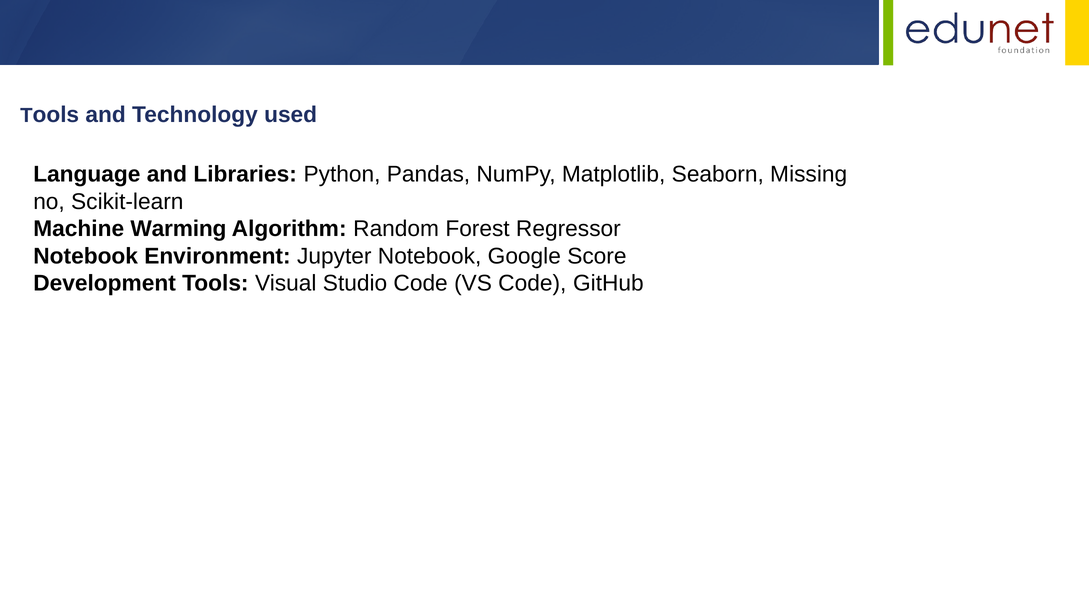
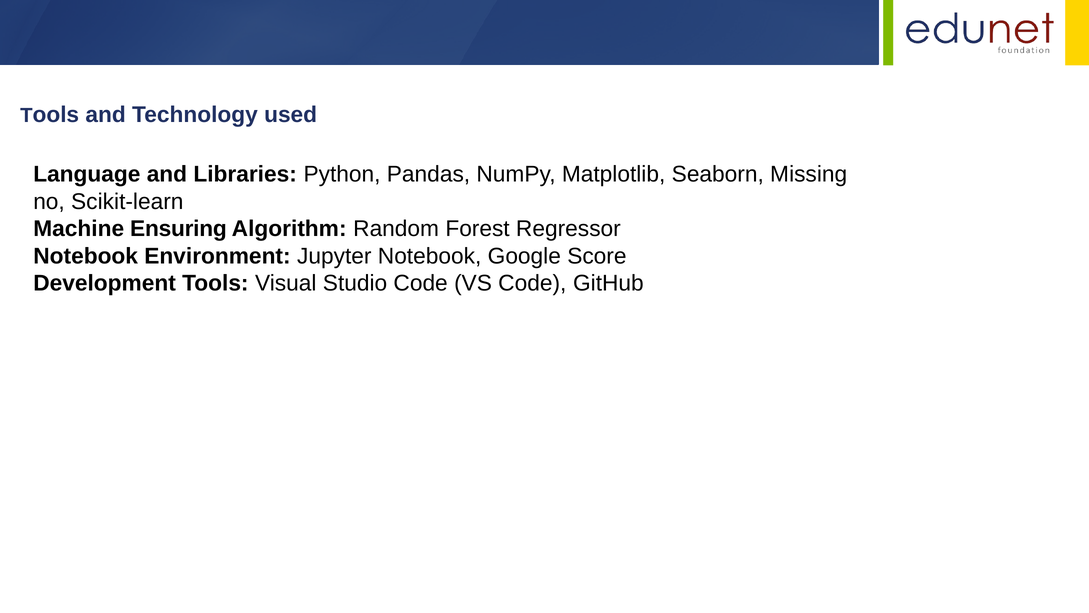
Warming: Warming -> Ensuring (178, 229)
